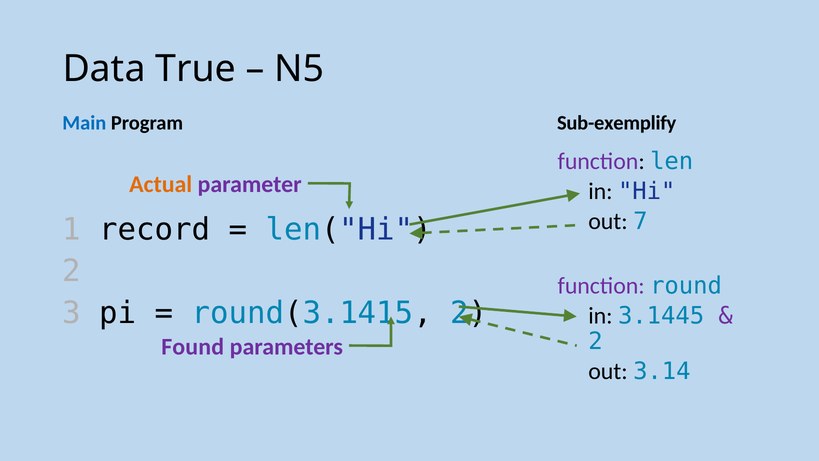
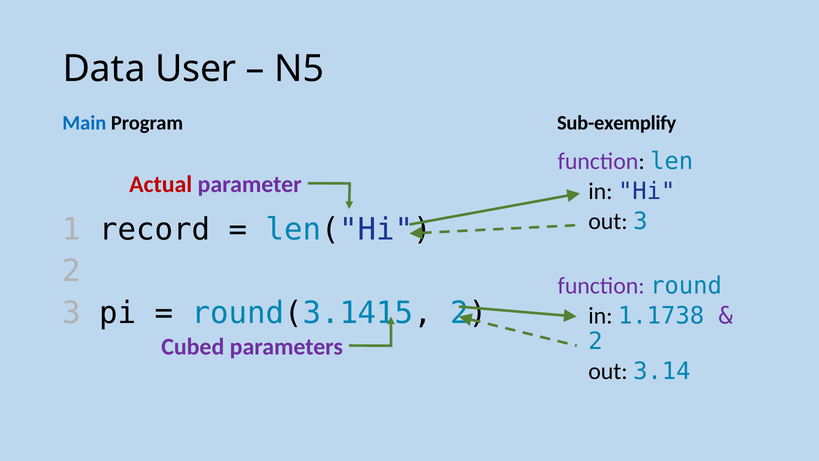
True: True -> User (196, 69)
Actual colour: orange -> red (161, 184)
out 7: 7 -> 3 (640, 221)
3.1445: 3.1445 -> 1.1738 (661, 316)
Found: Found -> Cubed (193, 347)
